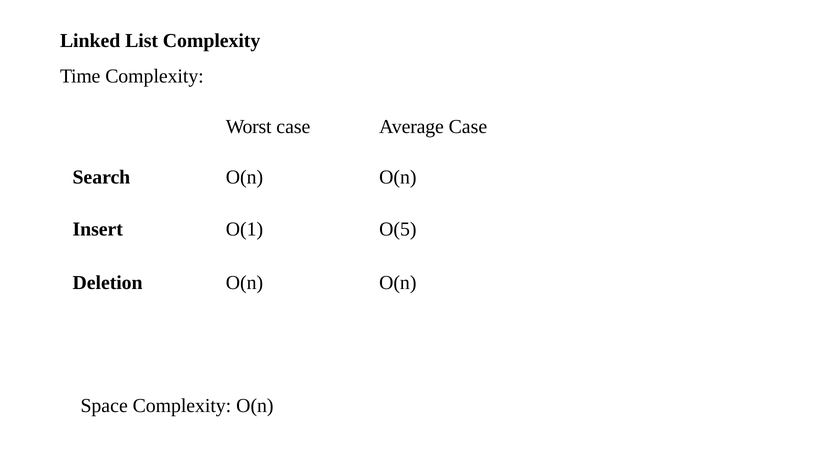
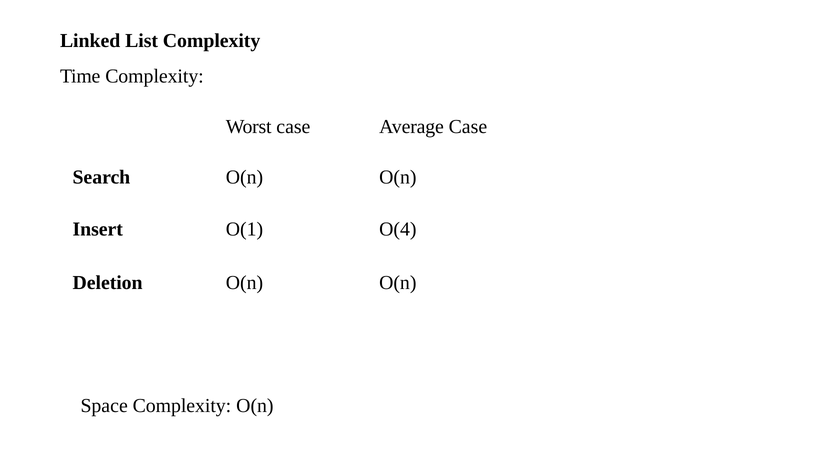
O(5: O(5 -> O(4 (398, 230)
